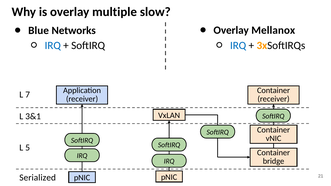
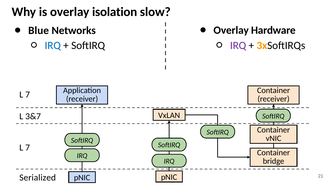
multiple: multiple -> isolation (115, 12)
Mellanox: Mellanox -> Hardware (273, 30)
IRQ colour: blue -> purple (238, 46)
3&1: 3&1 -> 3&7 (33, 116)
5: 5 -> 7 (28, 148)
